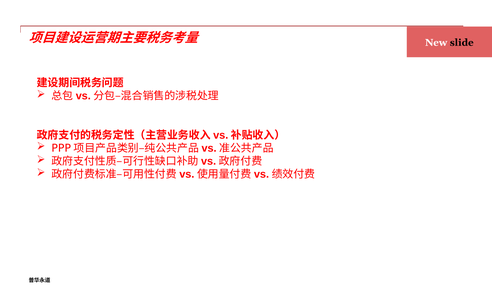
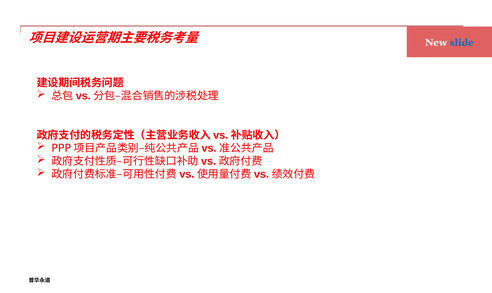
slide colour: black -> blue (462, 43)
